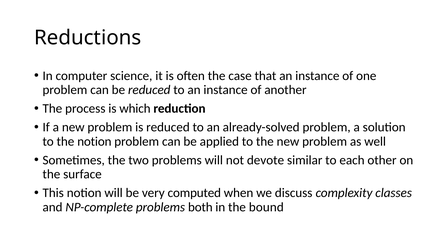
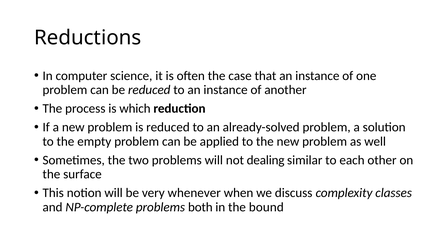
the notion: notion -> empty (94, 141)
devote: devote -> dealing (266, 160)
computed: computed -> whenever (194, 193)
